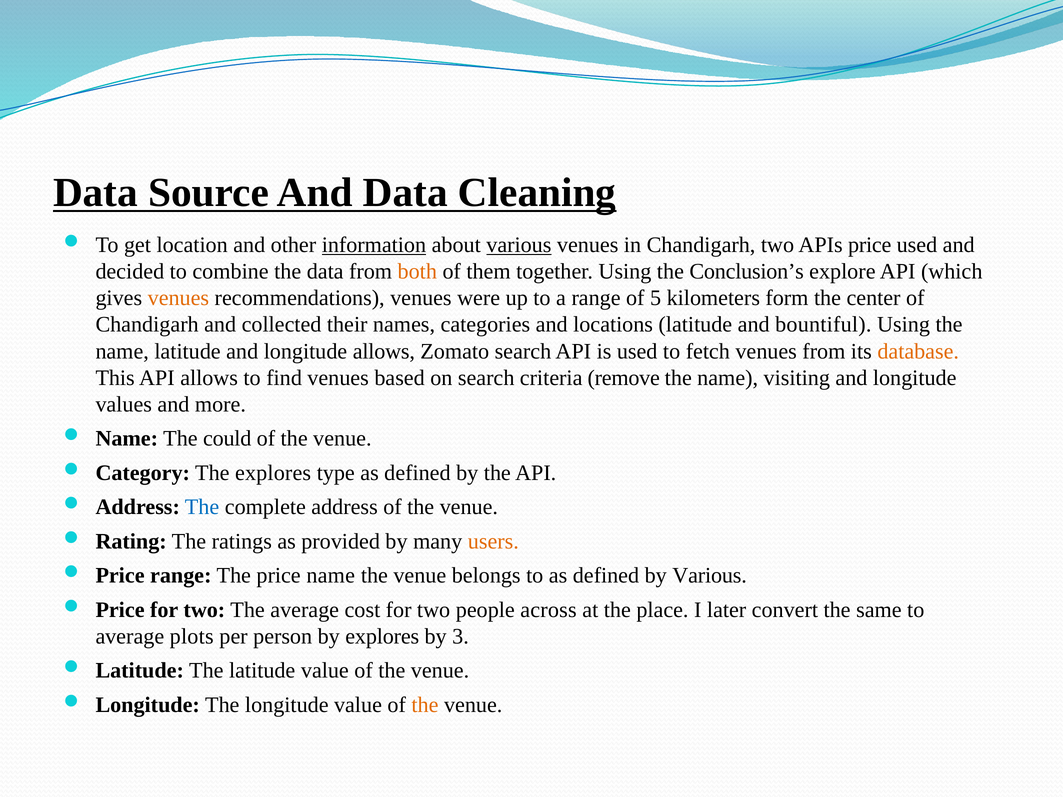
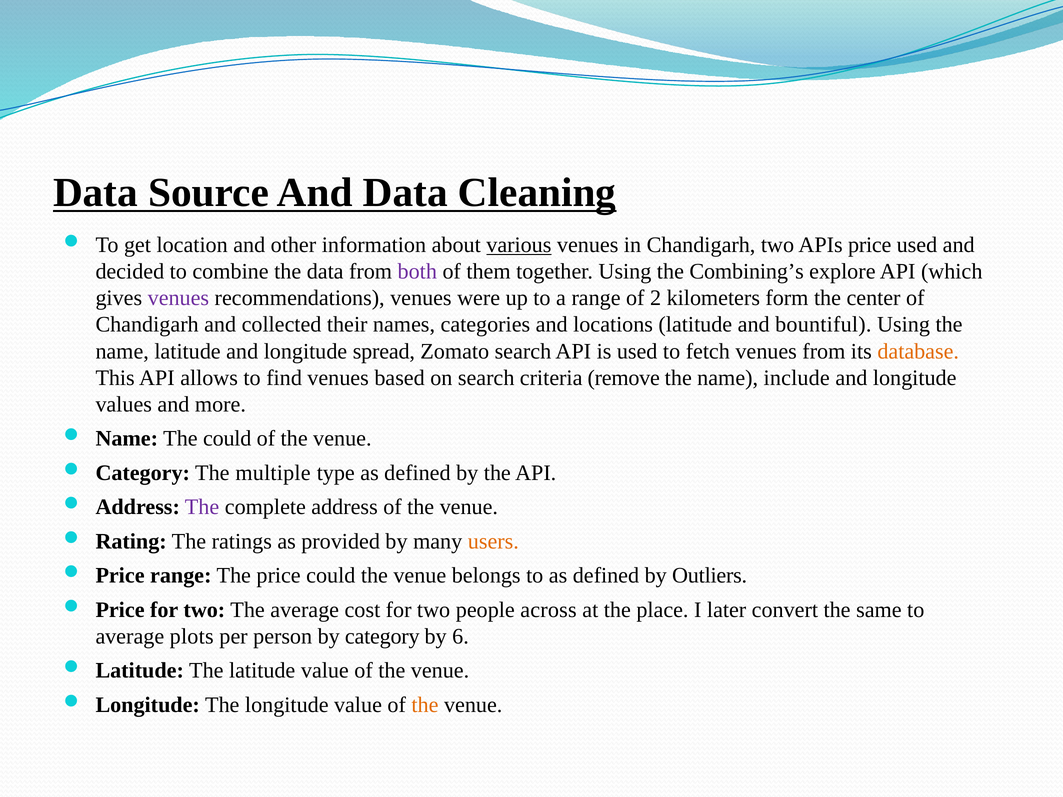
information underline: present -> none (374, 245)
both colour: orange -> purple (417, 272)
Conclusion’s: Conclusion’s -> Combining’s (747, 272)
venues colour: orange -> purple (178, 298)
5: 5 -> 2 (656, 298)
longitude allows: allows -> spread (384, 351)
visiting: visiting -> include (797, 378)
The explores: explores -> multiple (273, 473)
The colour: blue -> purple (202, 507)
price name: name -> could (331, 576)
by Various: Various -> Outliers (710, 576)
by explores: explores -> category (382, 636)
3: 3 -> 6 (461, 636)
